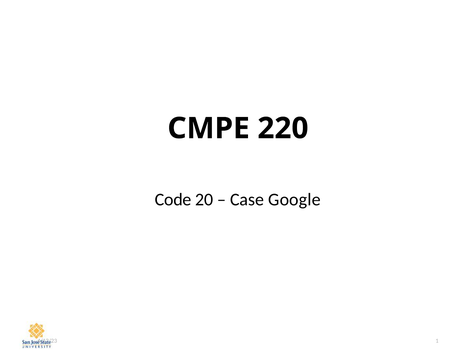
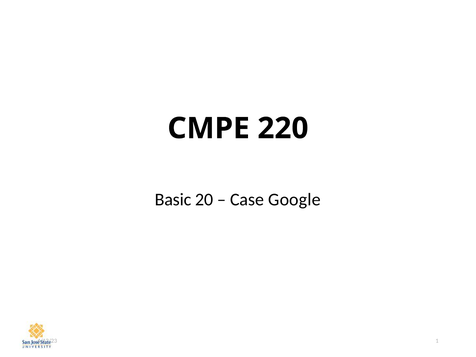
Code: Code -> Basic (173, 199)
